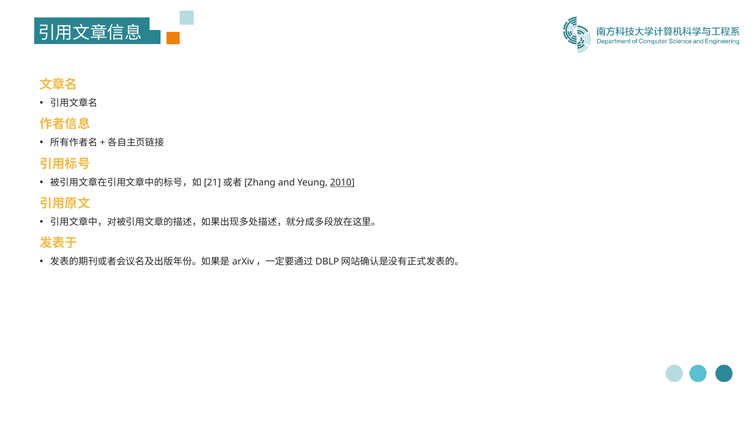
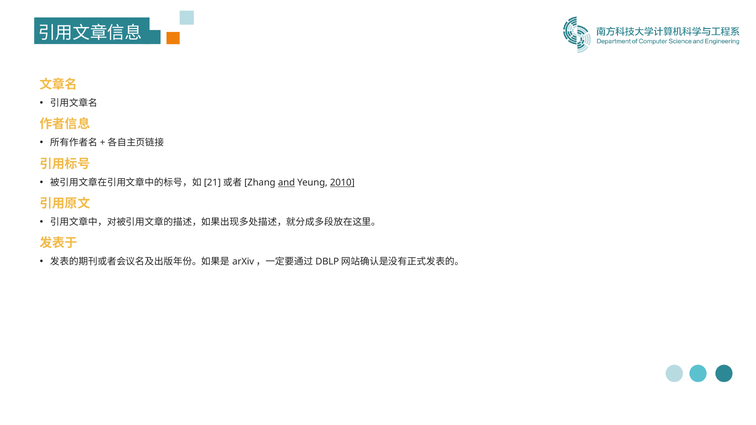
and underline: none -> present (286, 183)
